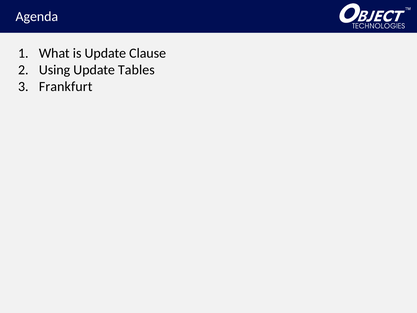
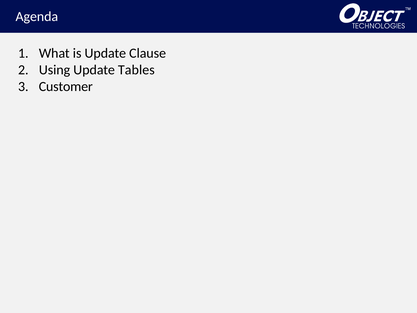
Frankfurt: Frankfurt -> Customer (66, 86)
